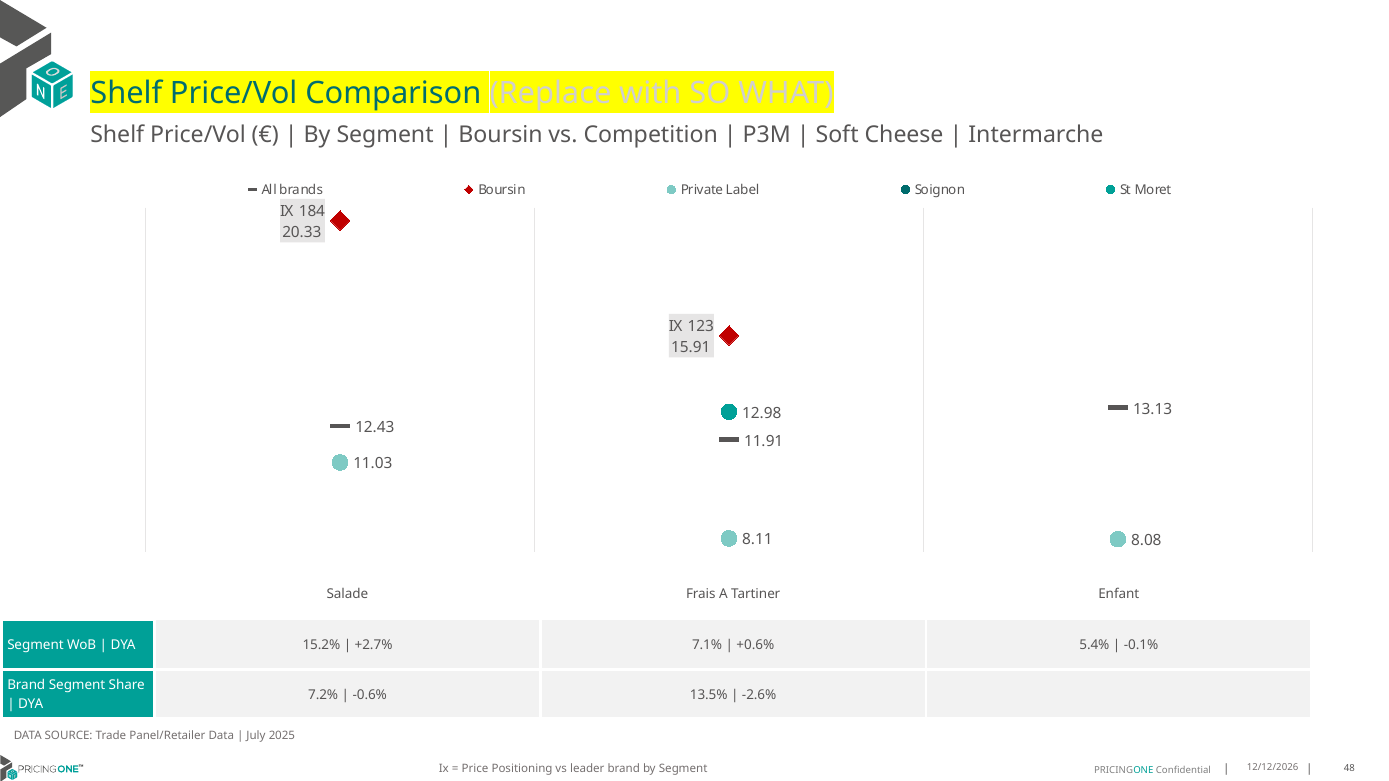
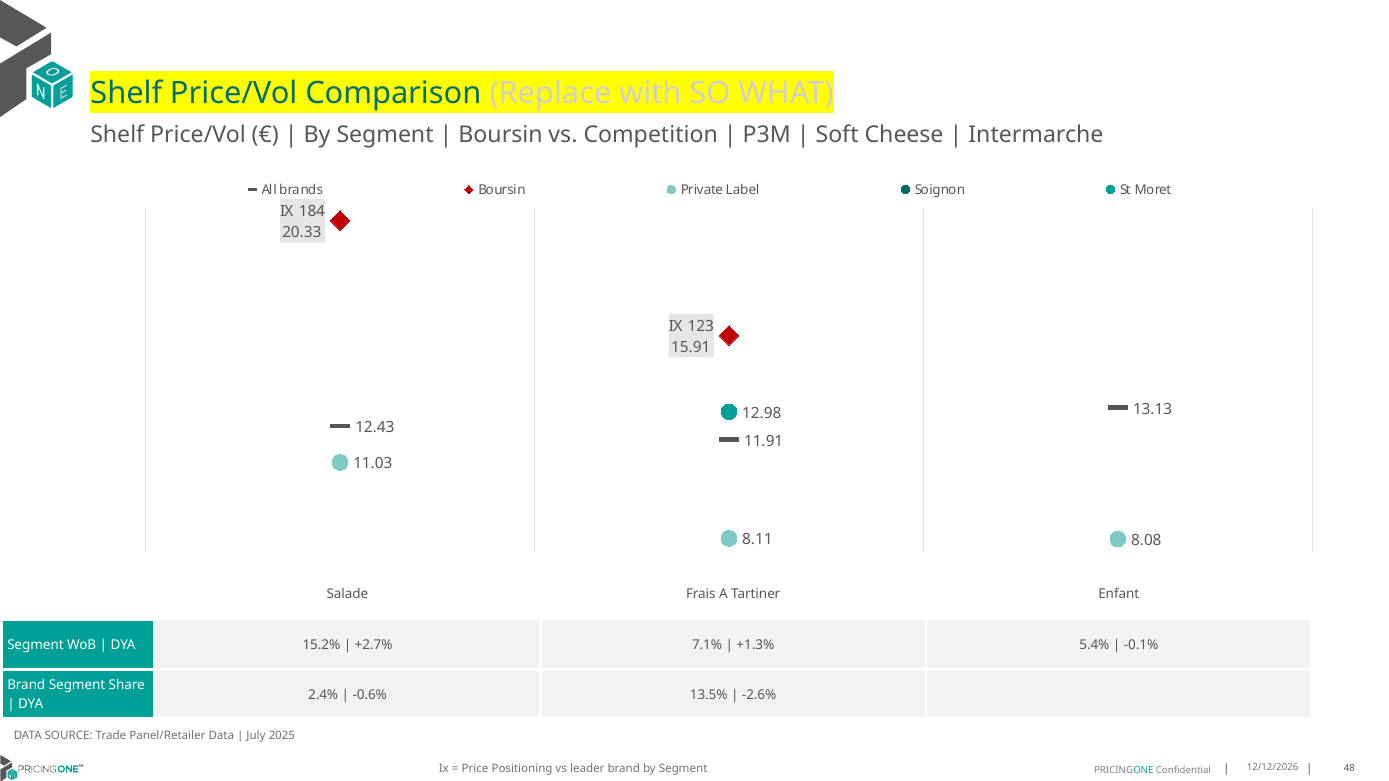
+0.6%: +0.6% -> +1.3% (755, 646)
7.2%: 7.2% -> 2.4% (323, 695)
